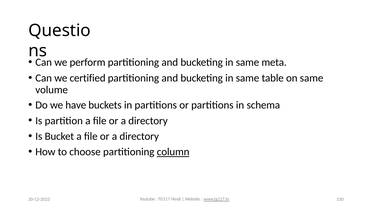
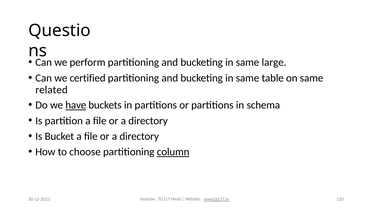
meta: meta -> large (274, 62)
volume: volume -> related (52, 90)
have underline: none -> present (76, 105)
